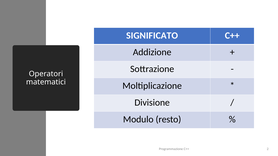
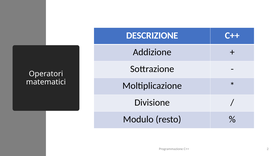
SIGNIFICATO: SIGNIFICATO -> DESCRIZIONE (152, 36)
